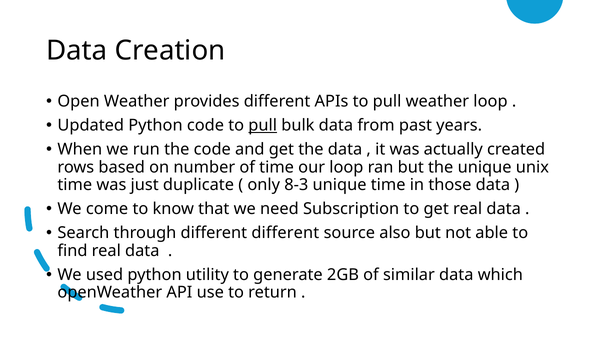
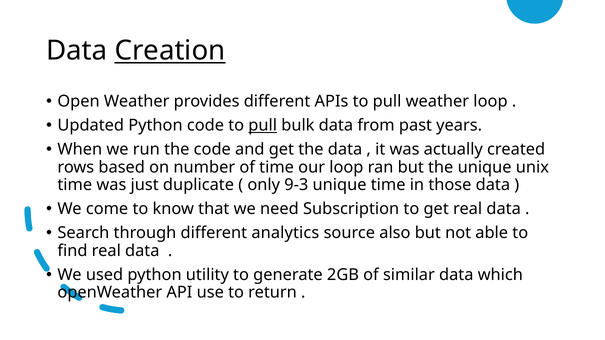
Creation underline: none -> present (170, 51)
8-3: 8-3 -> 9-3 (296, 185)
different different: different -> analytics (285, 233)
